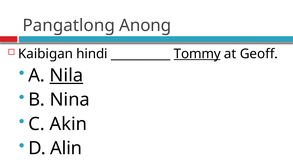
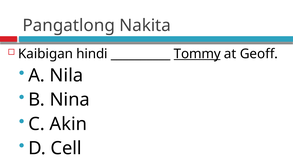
Anong: Anong -> Nakita (145, 26)
Nila underline: present -> none (66, 75)
Alin: Alin -> Cell (66, 148)
